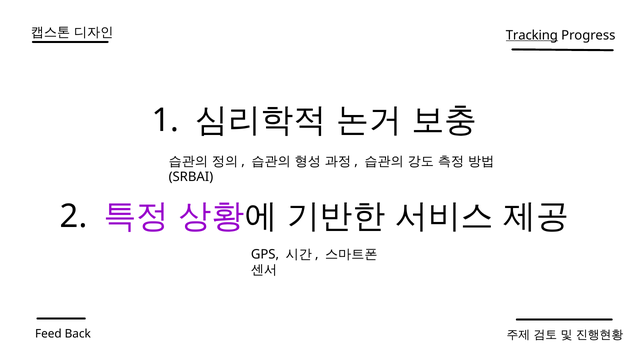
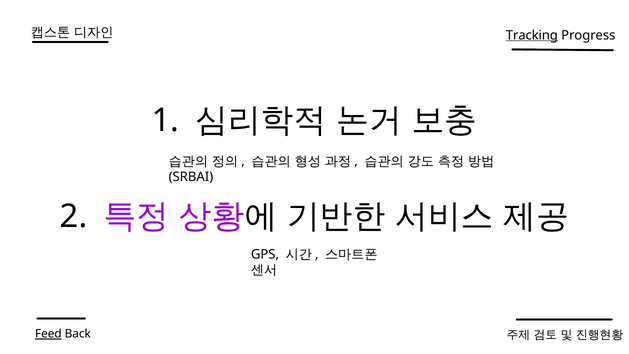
Feed underline: none -> present (48, 334)
